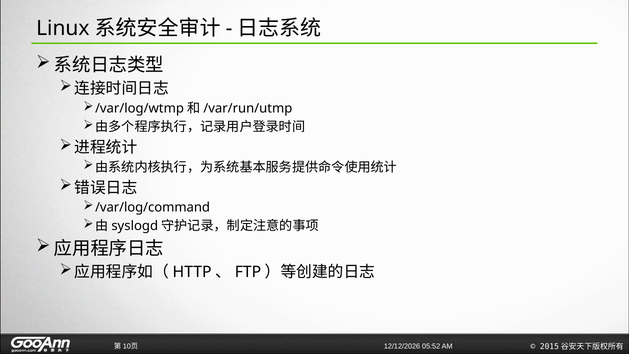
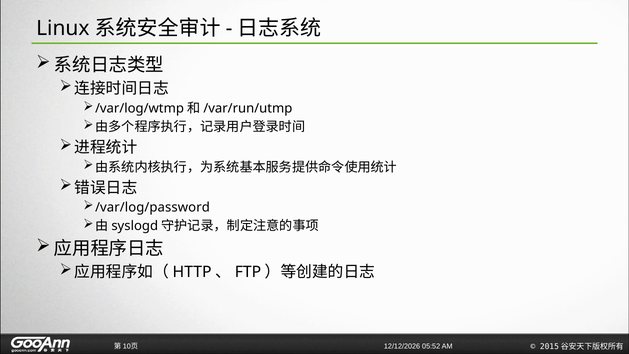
/var/log/command: /var/log/command -> /var/log/password (152, 207)
